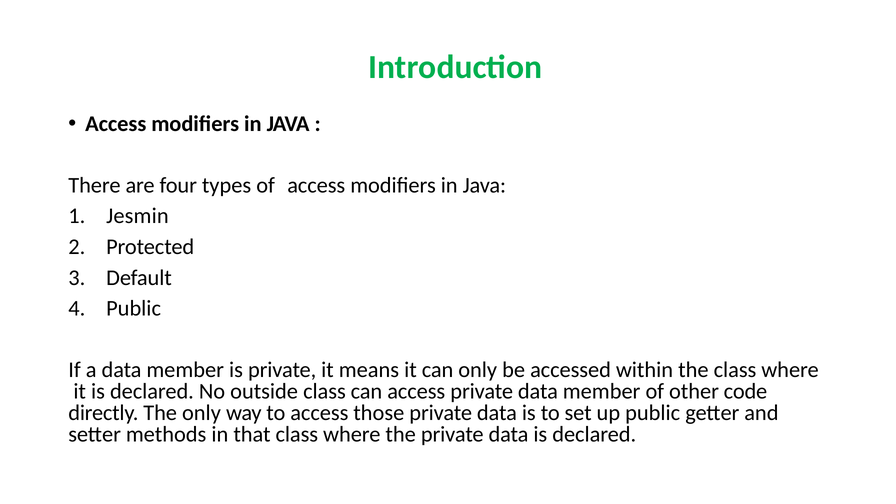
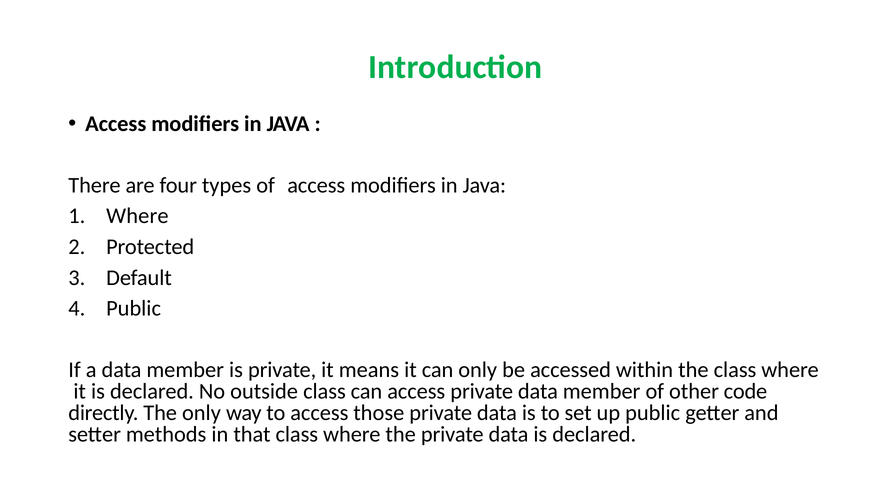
Jesmin: Jesmin -> Where (137, 216)
